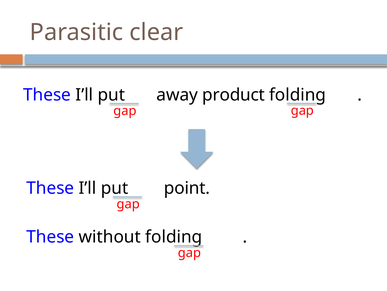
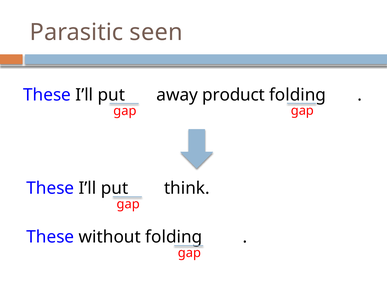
clear: clear -> seen (156, 32)
point: point -> think (187, 188)
